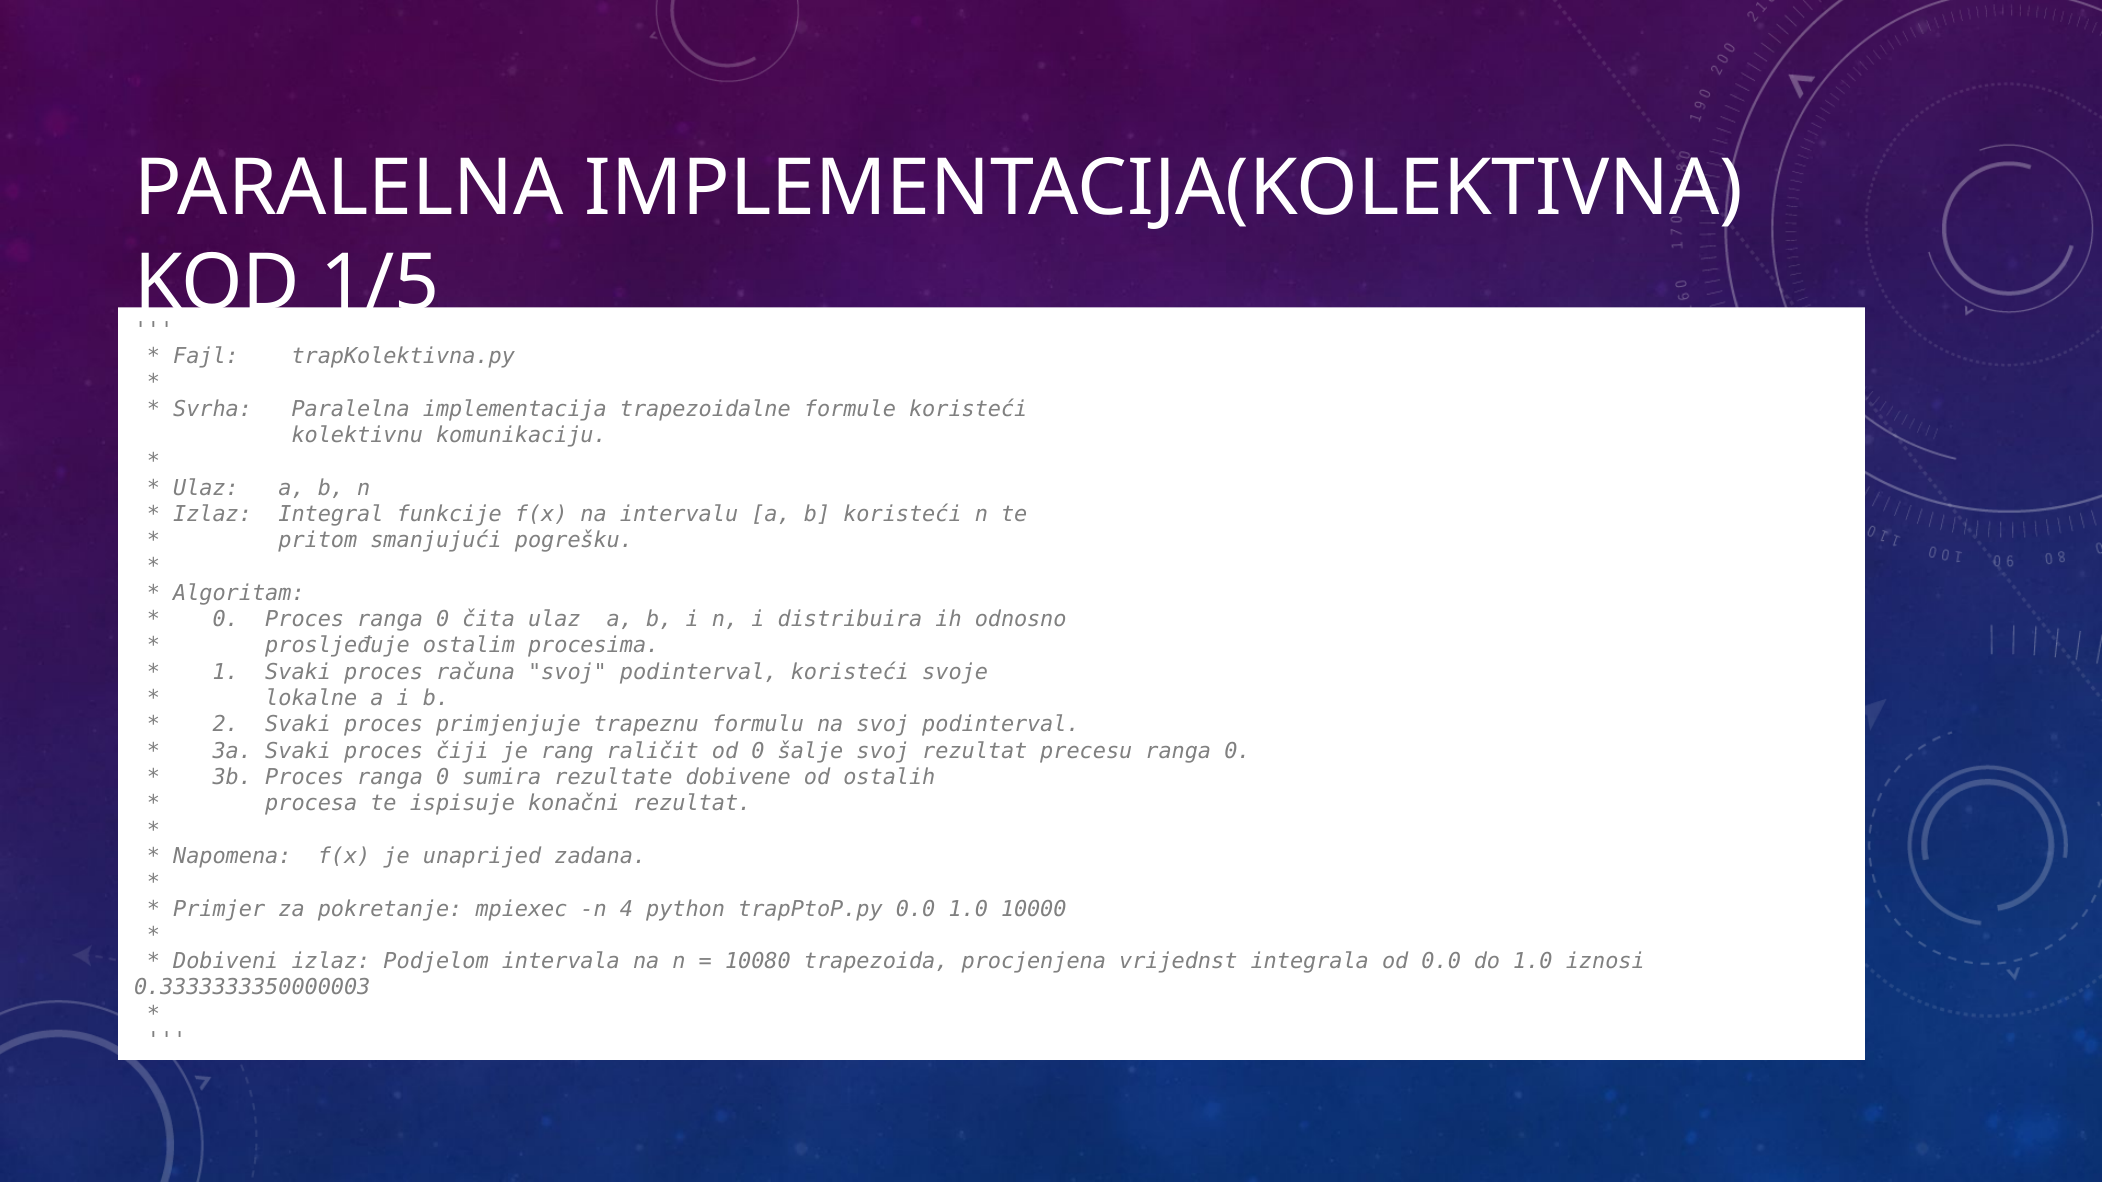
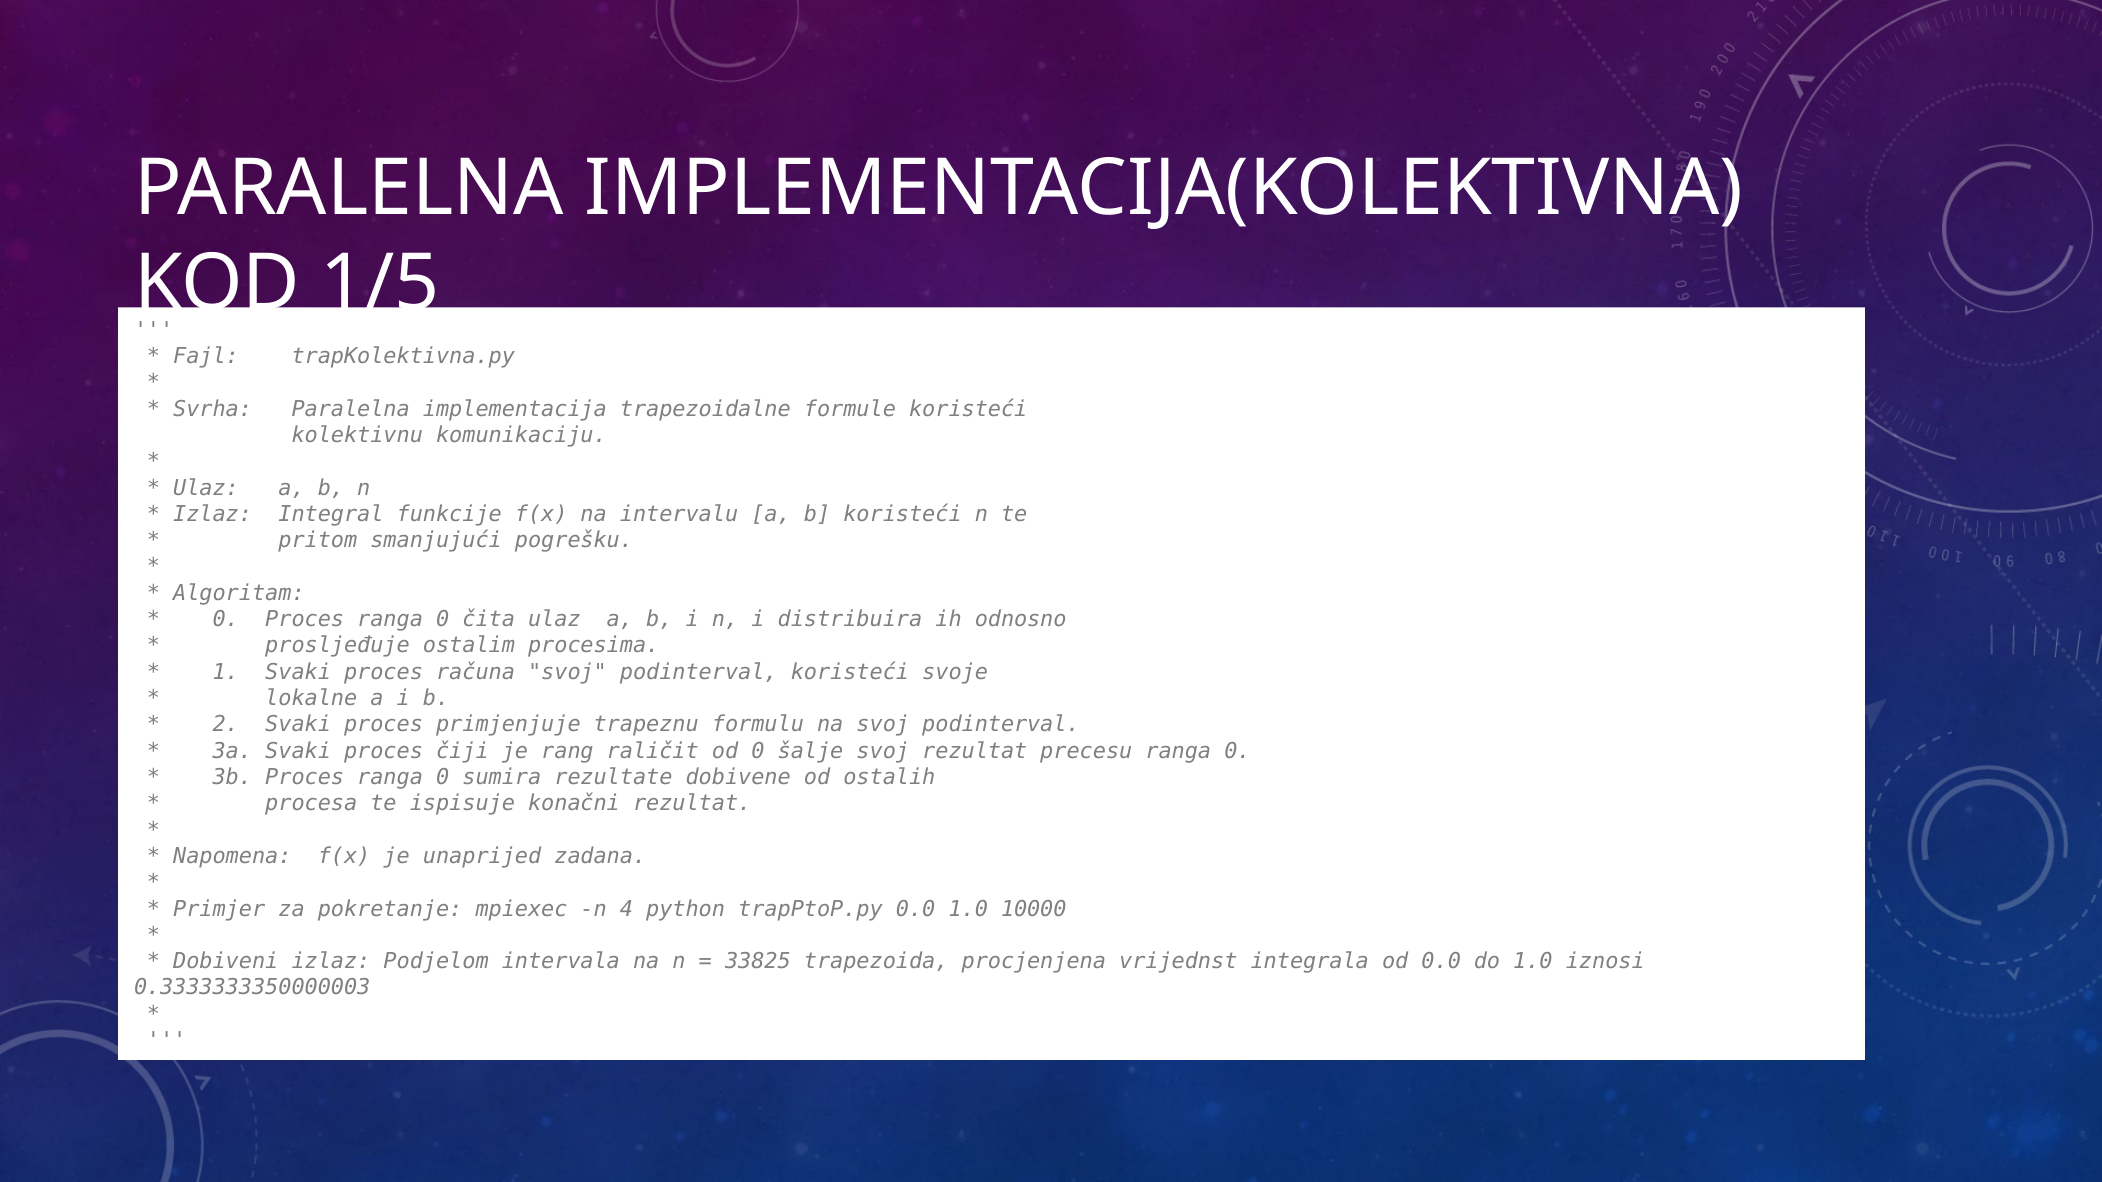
10080: 10080 -> 33825 (758, 962)
